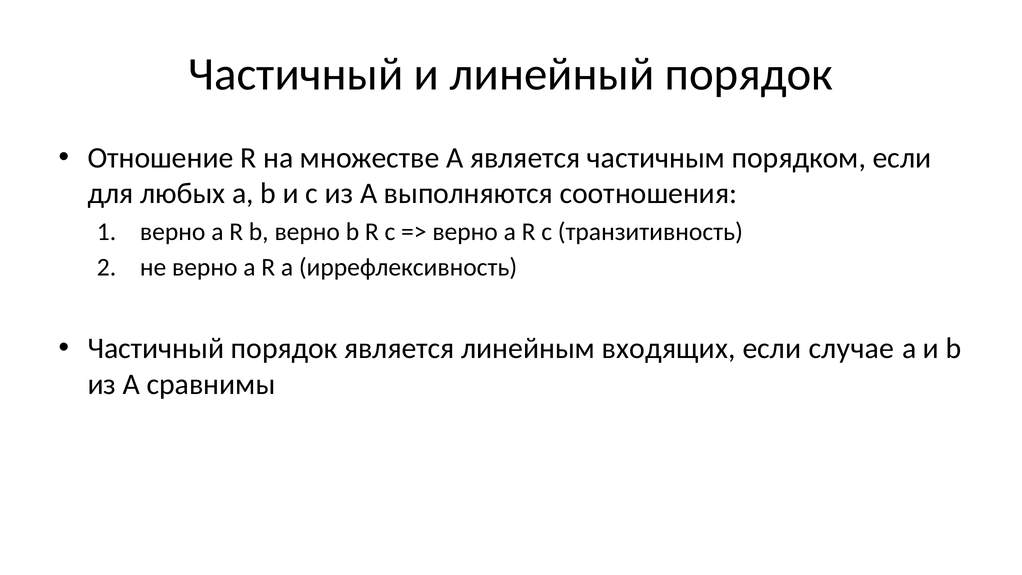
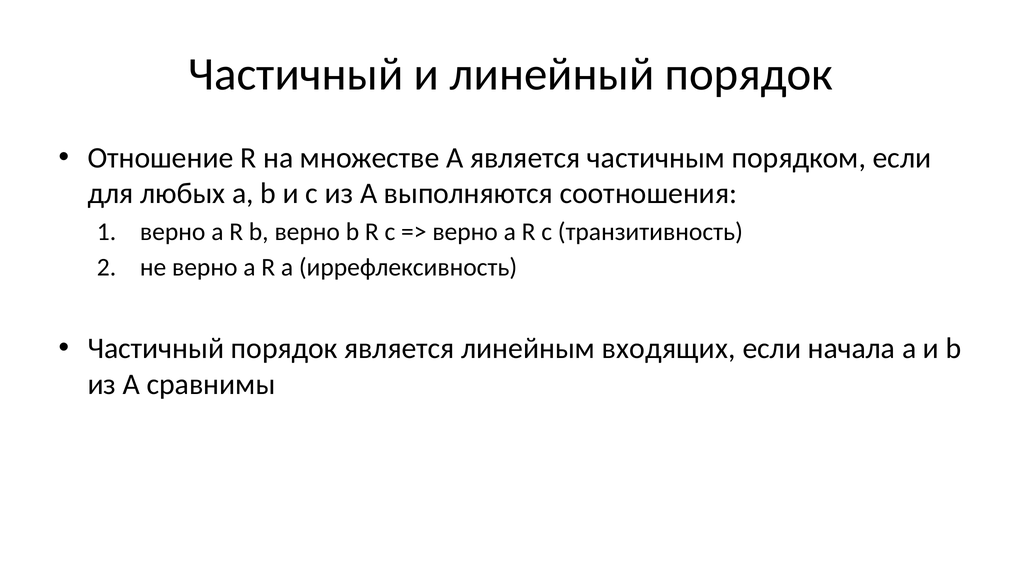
случае: случае -> начала (852, 348)
